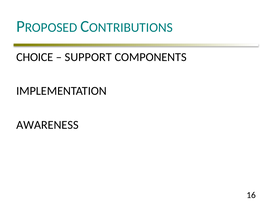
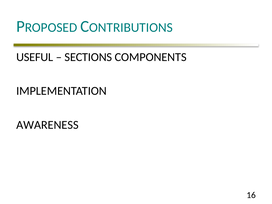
CHOICE: CHOICE -> USEFUL (35, 57)
SUPPORT: SUPPORT -> SECTIONS (88, 57)
